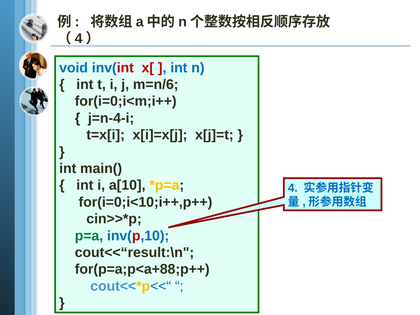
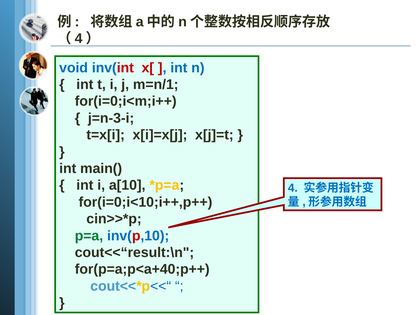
m=n/6: m=n/6 -> m=n/1 (156, 85)
j=n-4-i: j=n-4-i -> j=n-3-i (111, 118)
for(p=a;p<a+88;p++: for(p=a;p<a+88;p++ -> for(p=a;p<a+40;p++ (142, 269)
